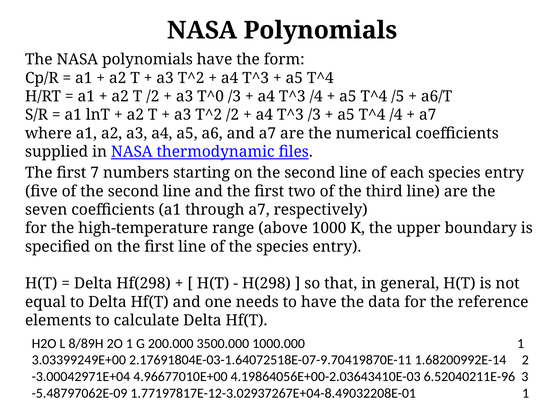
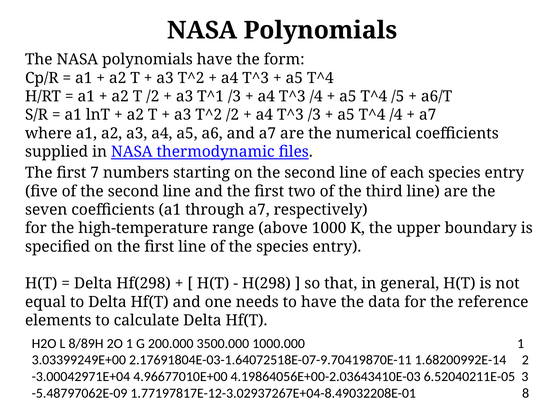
T^0: T^0 -> T^1 (211, 97)
6.52040211E-96: 6.52040211E-96 -> 6.52040211E-05 (469, 377)
1.77197817E-12-3.02937267E+04-8.49032208E-01 1: 1 -> 8 (526, 394)
